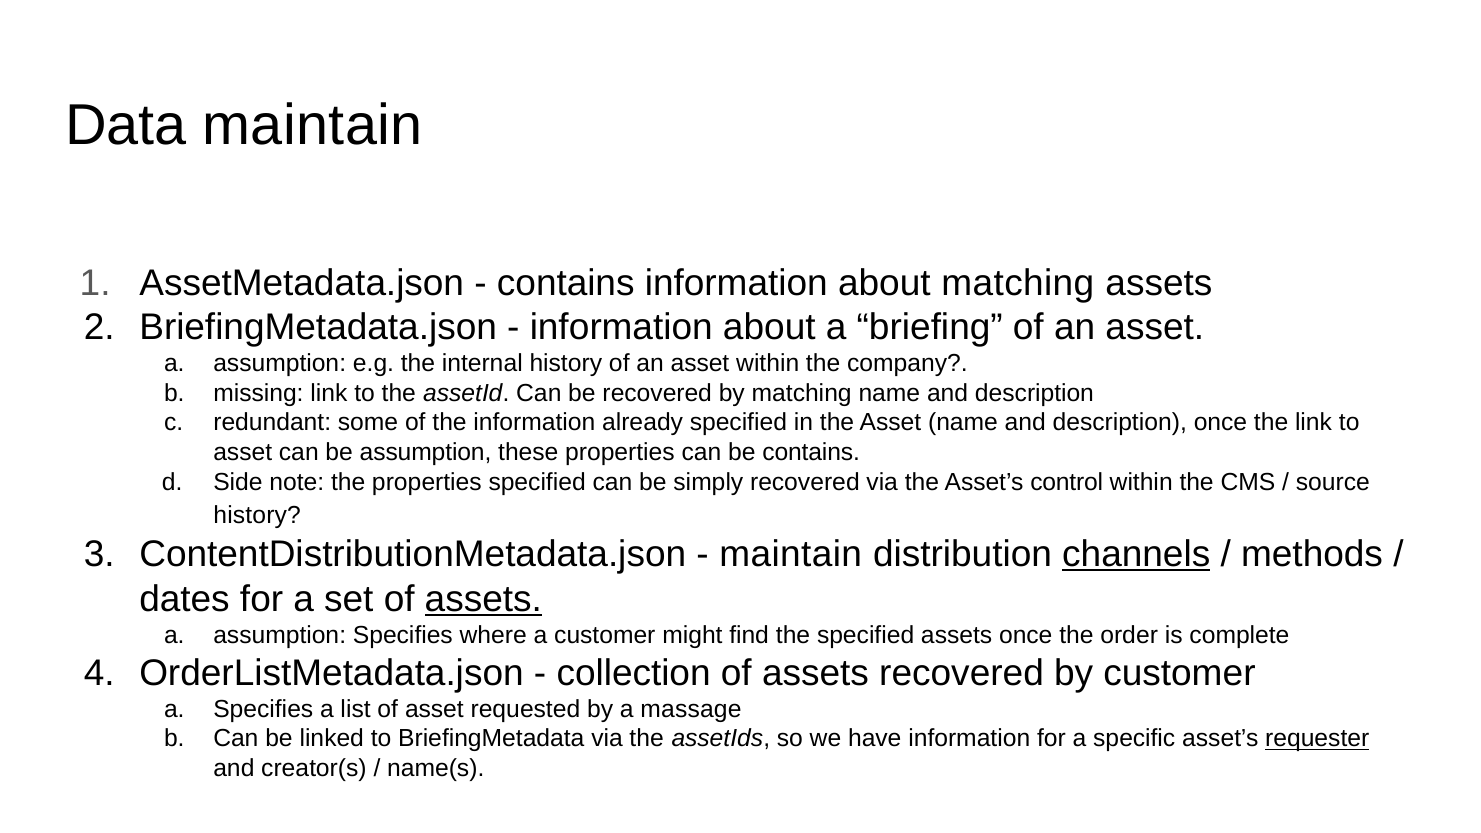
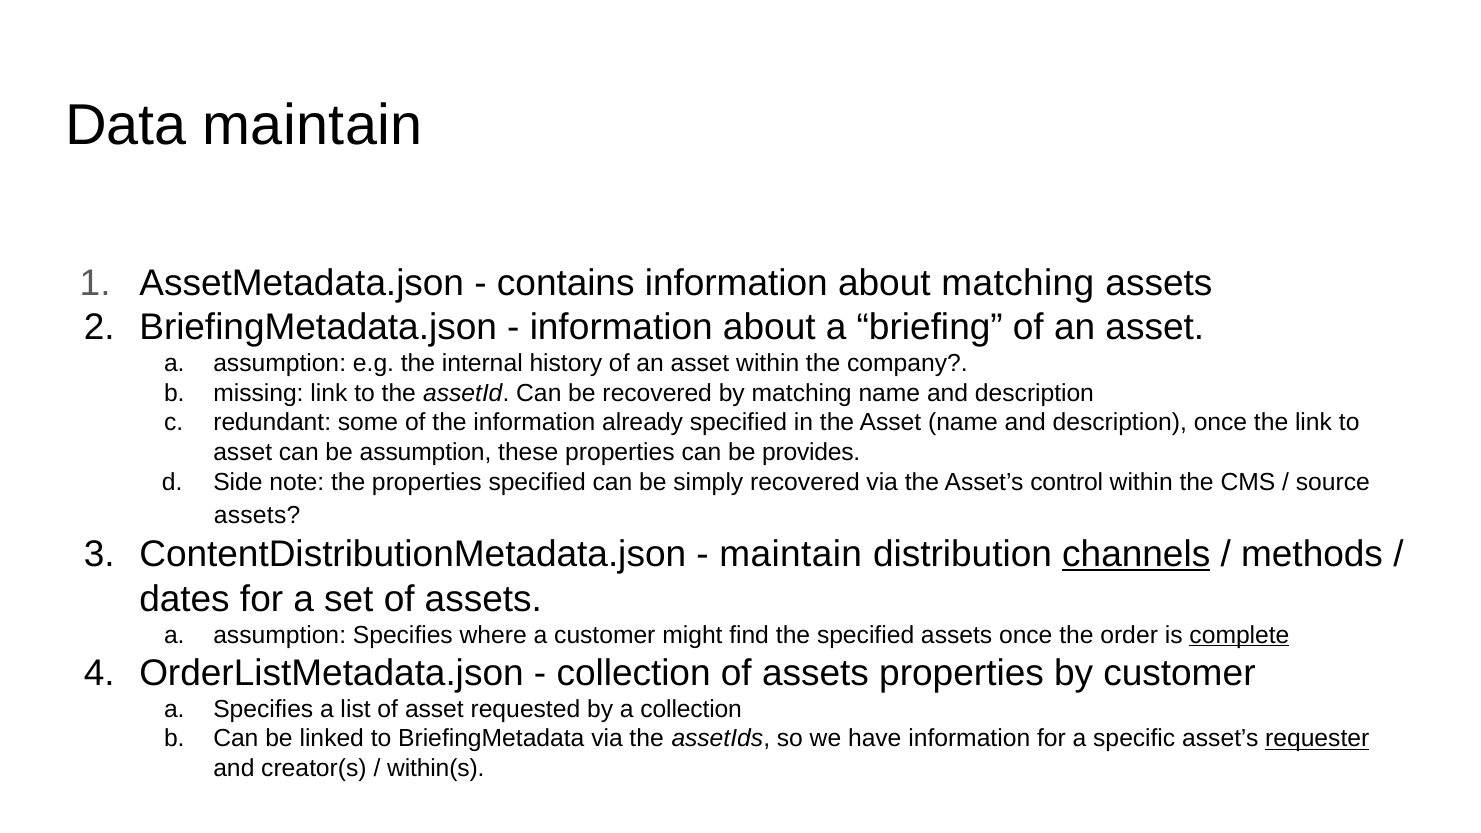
be contains: contains -> provides (811, 452)
history: history -> assets (257, 516)
assets underline: present -> none (483, 599)
complete underline: none -> present (1239, 635)
assets recovered: recovered -> properties (962, 673)
a massage: massage -> collection (691, 709)
name(s: name(s -> within(s (436, 768)
